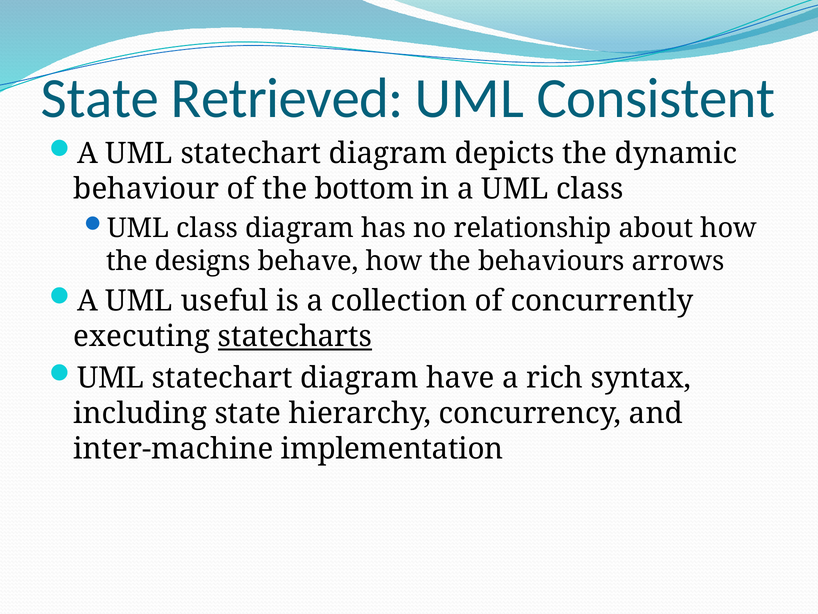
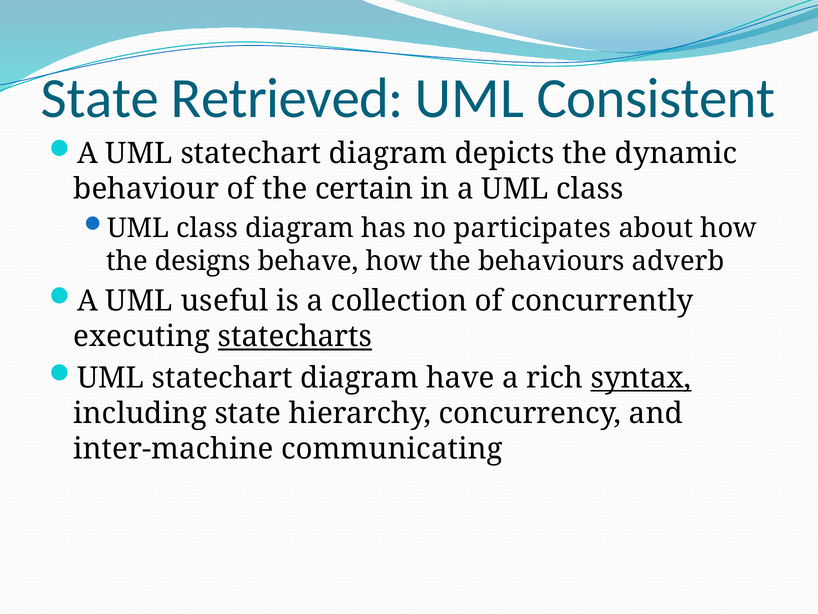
bottom: bottom -> certain (364, 189)
relationship: relationship -> participates (532, 228)
arrows: arrows -> adverb (678, 261)
syntax underline: none -> present (641, 378)
implementation: implementation -> communicating (392, 449)
